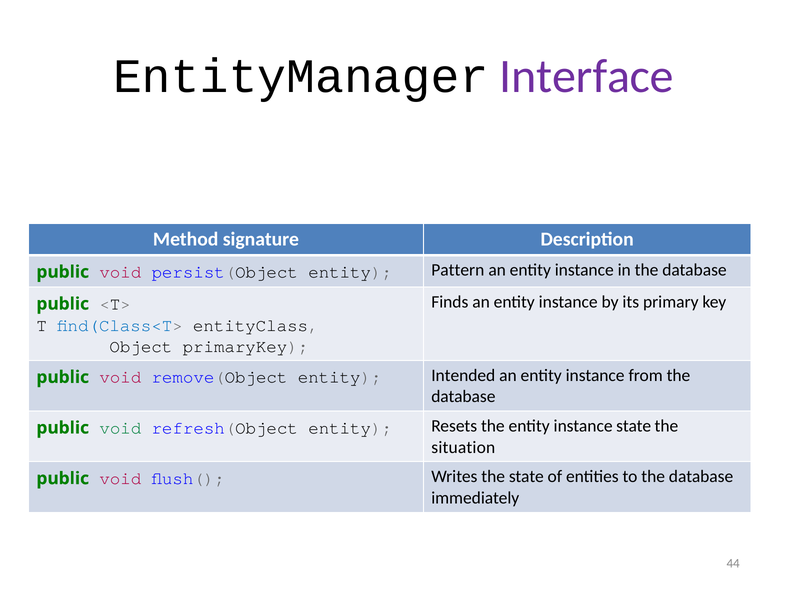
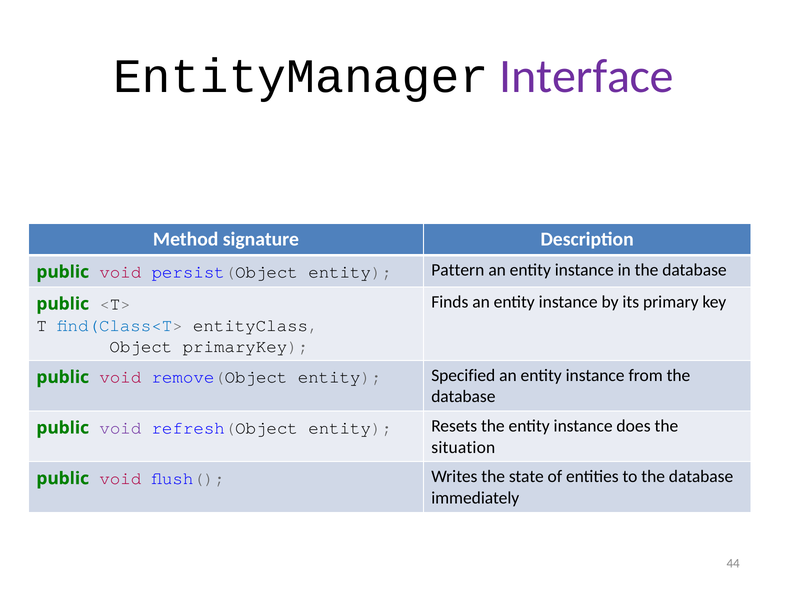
Intended: Intended -> Specified (463, 375)
void colour: green -> purple (120, 428)
instance state: state -> does (634, 426)
